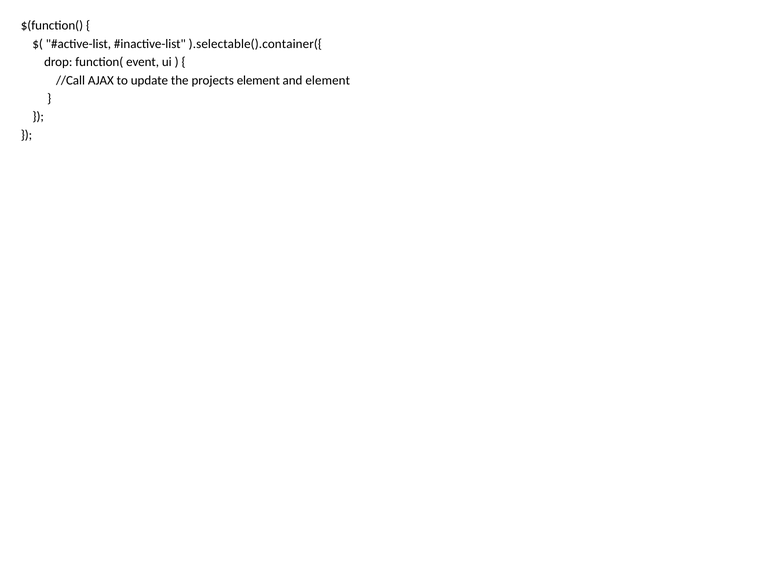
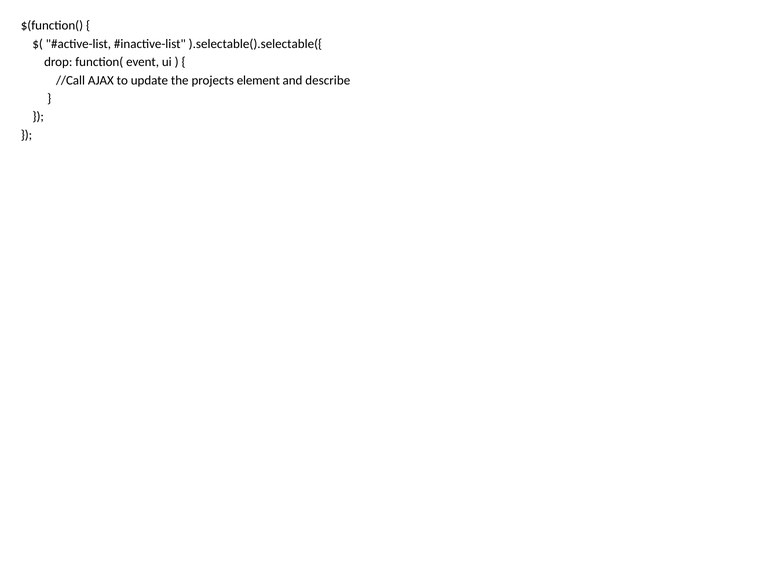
).selectable().container({: ).selectable().container({ -> ).selectable().selectable({ (255, 44)
and element: element -> describe (328, 80)
